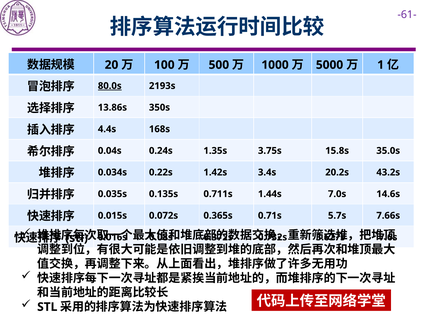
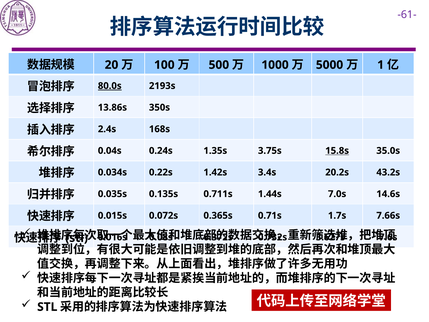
4.4s: 4.4s -> 2.4s (107, 129)
15.8s underline: none -> present (337, 151)
5.7s: 5.7s -> 1.7s (337, 215)
